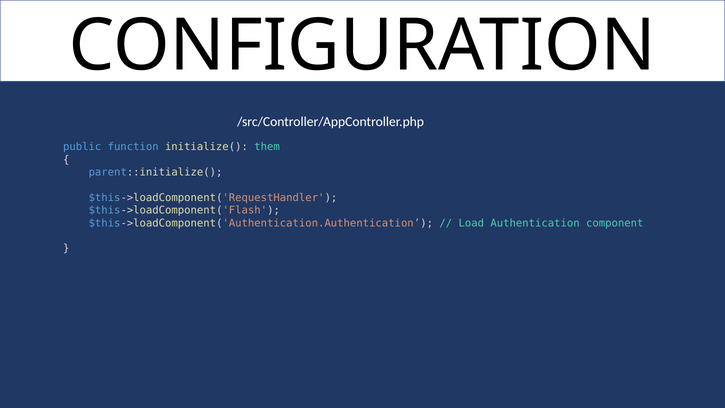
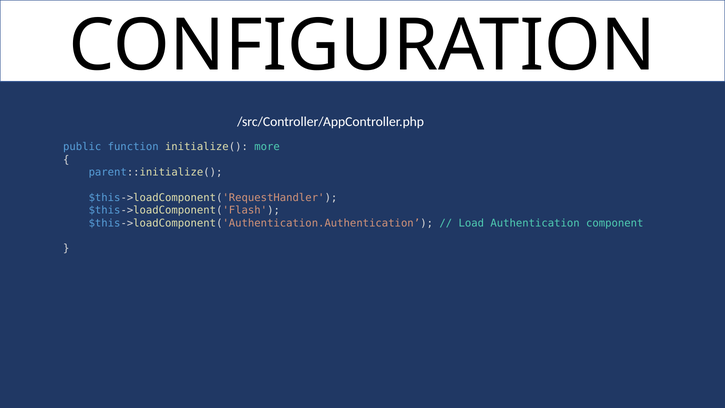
them: them -> more (267, 147)
